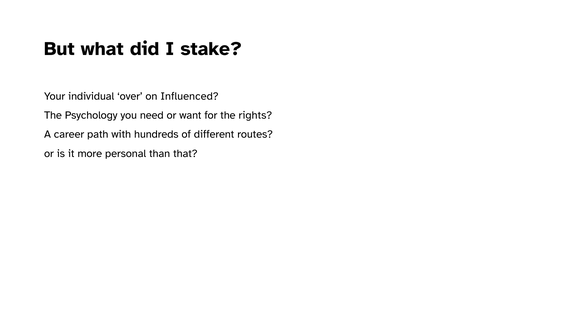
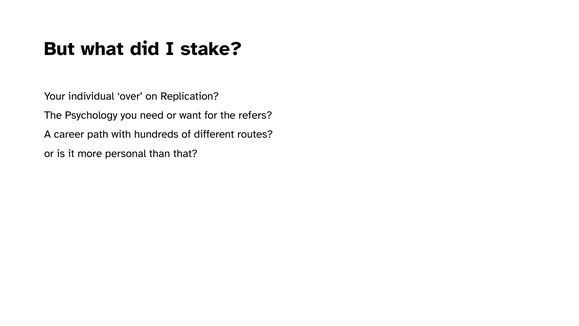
Influenced: Influenced -> Replication (190, 96)
rights: rights -> refers (255, 115)
